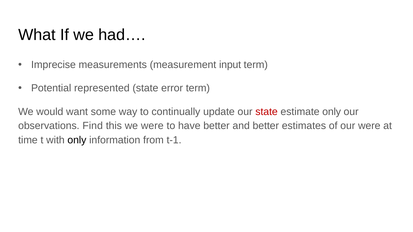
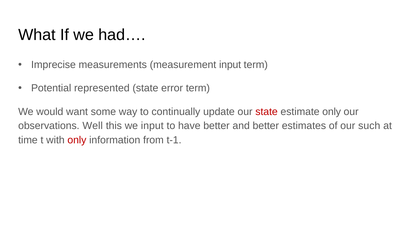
Find: Find -> Well (93, 126)
we were: were -> input (152, 126)
our were: were -> such (369, 126)
only colour: black -> red (77, 140)
